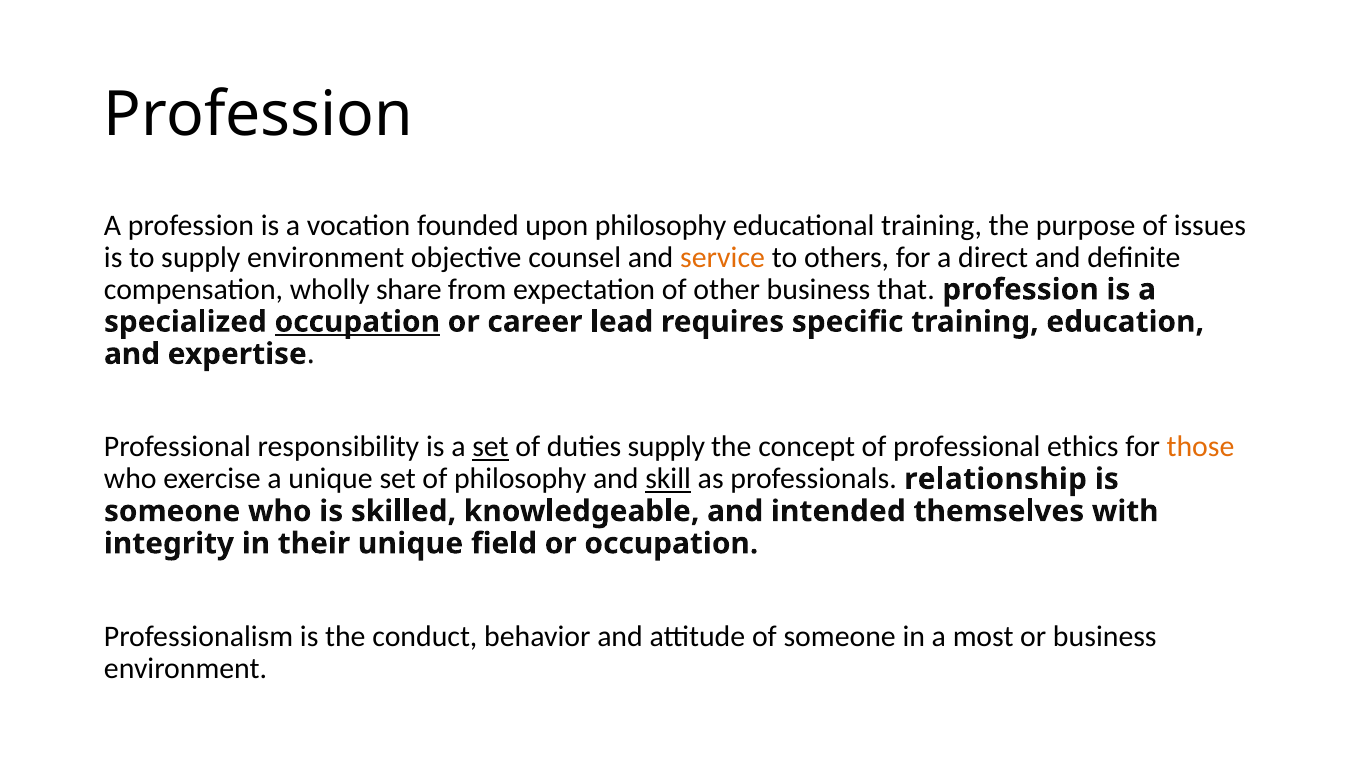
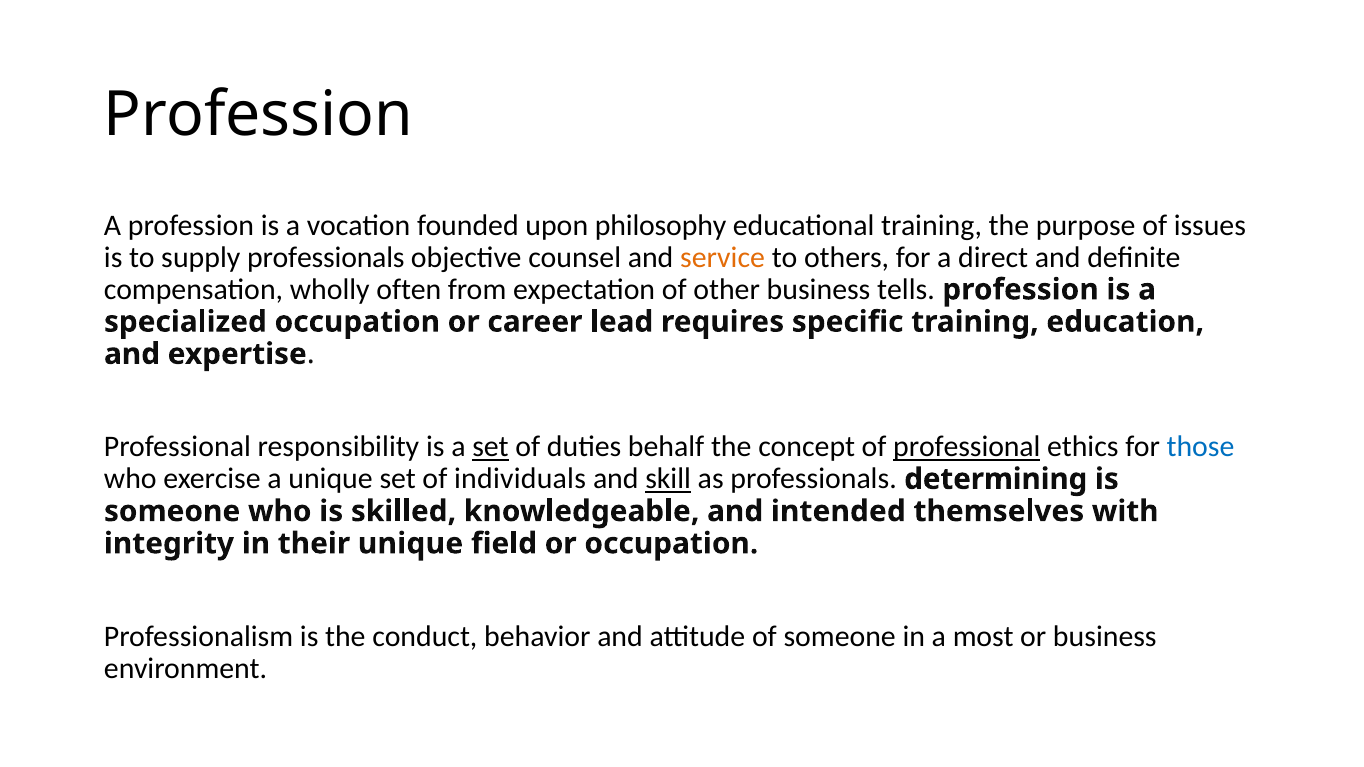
supply environment: environment -> professionals (326, 257)
share: share -> often (409, 290)
that: that -> tells (906, 290)
occupation underline: present -> none (357, 322)
duties supply: supply -> behalf (666, 447)
professional underline: none -> present (967, 447)
those colour: orange -> blue (1201, 447)
of philosophy: philosophy -> individuals (520, 479)
relationship: relationship -> determining (996, 479)
